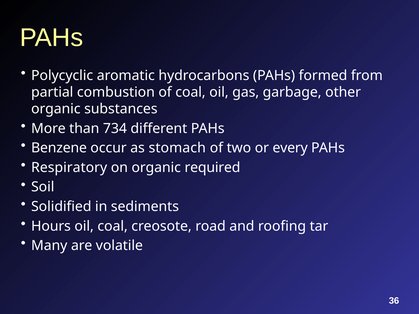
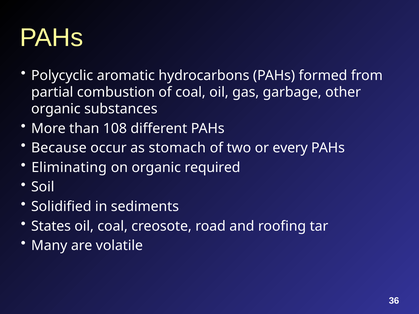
734: 734 -> 108 (115, 129)
Benzene: Benzene -> Because (59, 148)
Respiratory: Respiratory -> Eliminating (69, 168)
Hours: Hours -> States (51, 226)
